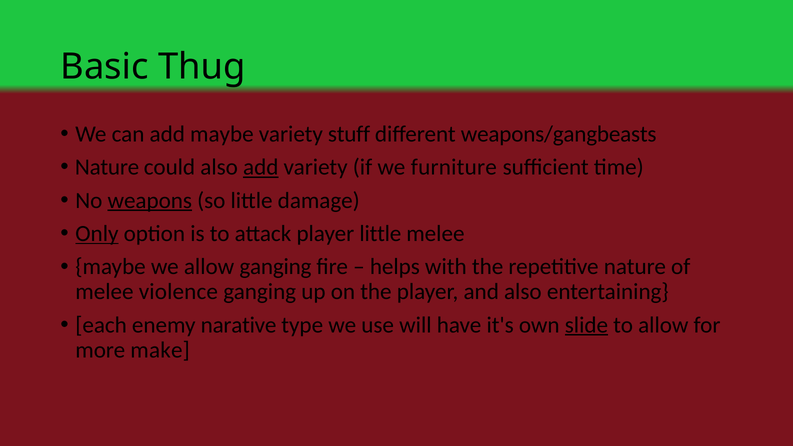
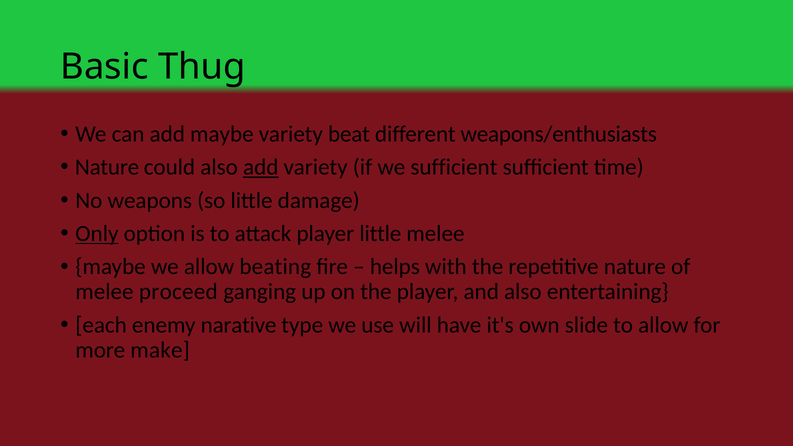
stuff: stuff -> beat (349, 134)
weapons/gangbeasts: weapons/gangbeasts -> weapons/enthusiasts (559, 134)
we furniture: furniture -> sufficient (454, 167)
weapons underline: present -> none (150, 200)
allow ganging: ganging -> beating (275, 267)
violence: violence -> proceed (178, 292)
slide underline: present -> none (586, 325)
